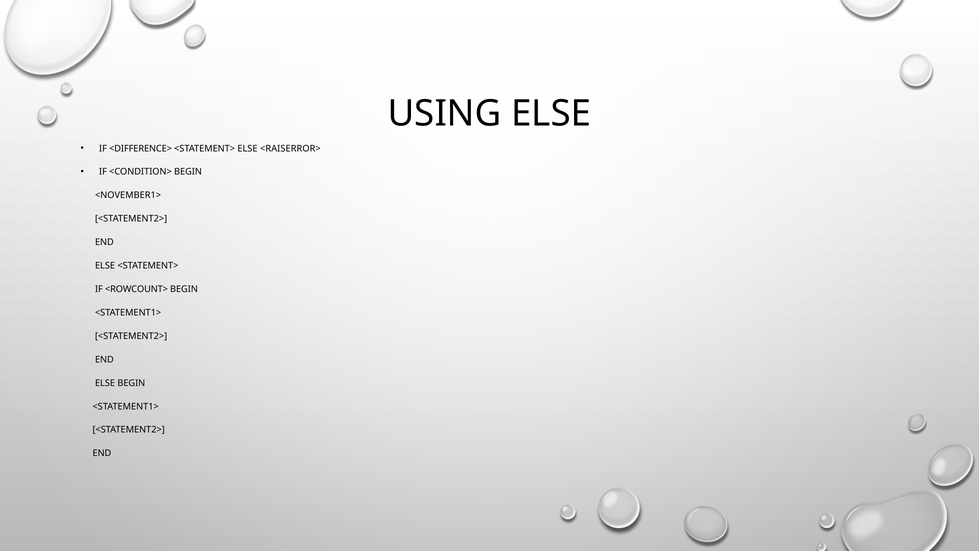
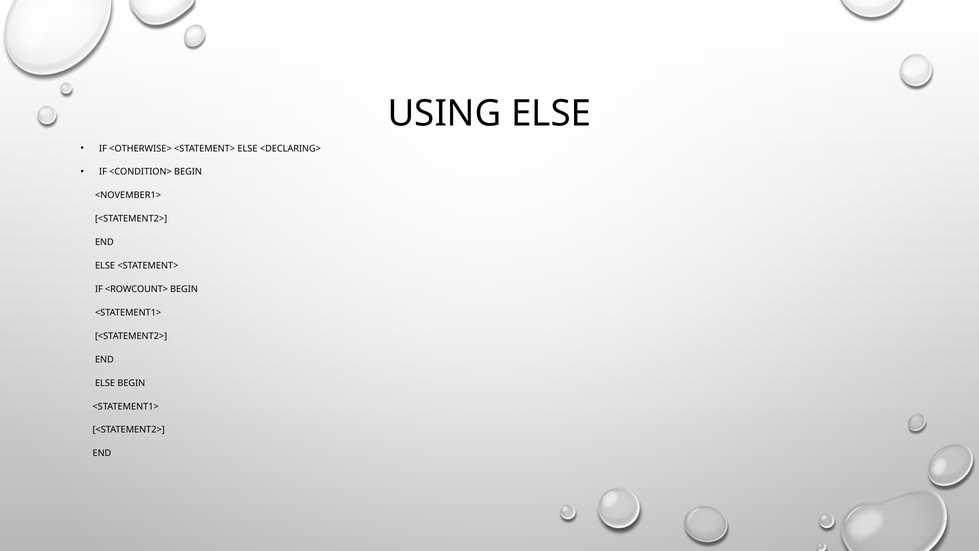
<DIFFERENCE>: <DIFFERENCE> -> <OTHERWISE> (140, 148)
<RAISERROR>: <RAISERROR> -> <DECLARING> (290, 148)
